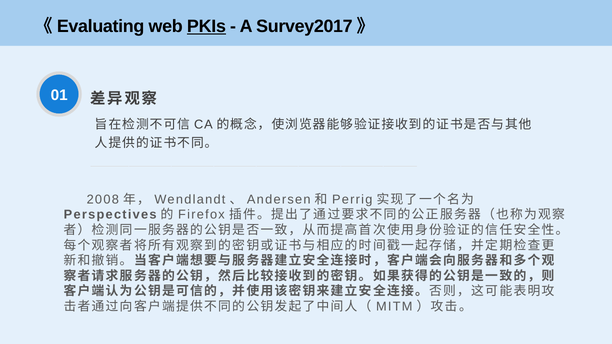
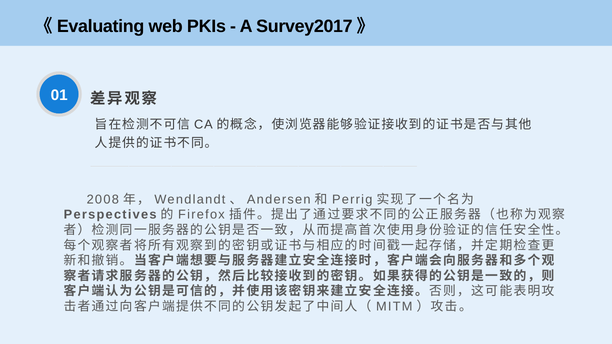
PKIs underline: present -> none (206, 26)
